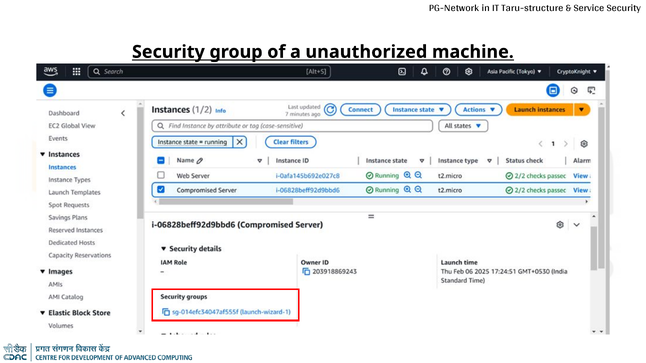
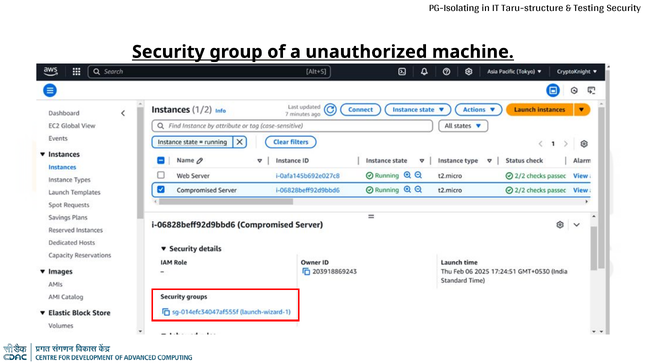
PG-Network: PG-Network -> PG-Isolating (454, 8)
Service: Service -> Testing (589, 8)
